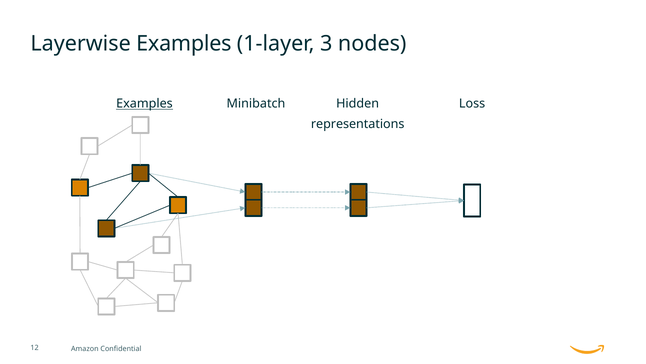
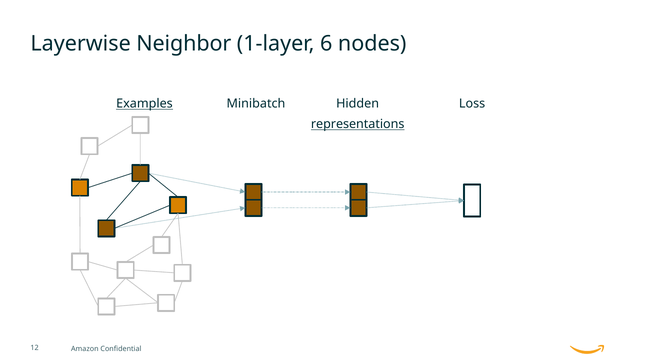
Layerwise Examples: Examples -> Neighbor (184, 44)
3: 3 -> 6 (326, 44)
representations underline: none -> present (358, 124)
